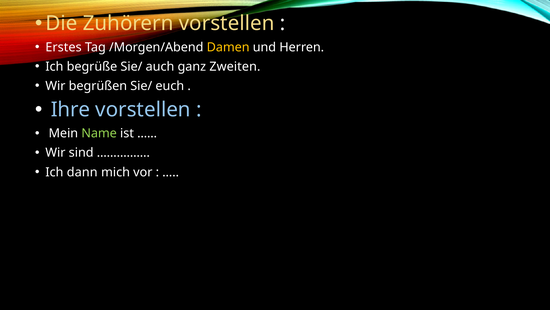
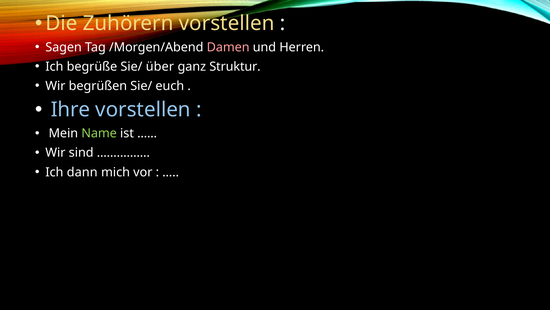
Erstes: Erstes -> Sagen (64, 47)
Damen colour: yellow -> pink (228, 47)
auch: auch -> über (160, 66)
Zweiten: Zweiten -> Struktur (235, 66)
